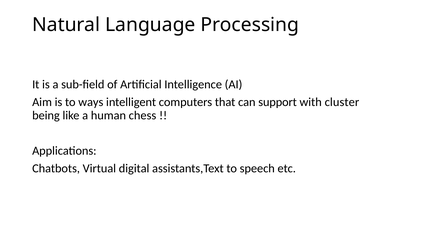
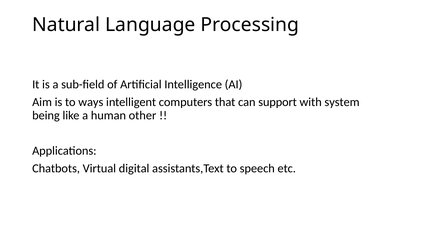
cluster: cluster -> system (342, 102)
chess: chess -> other (143, 116)
